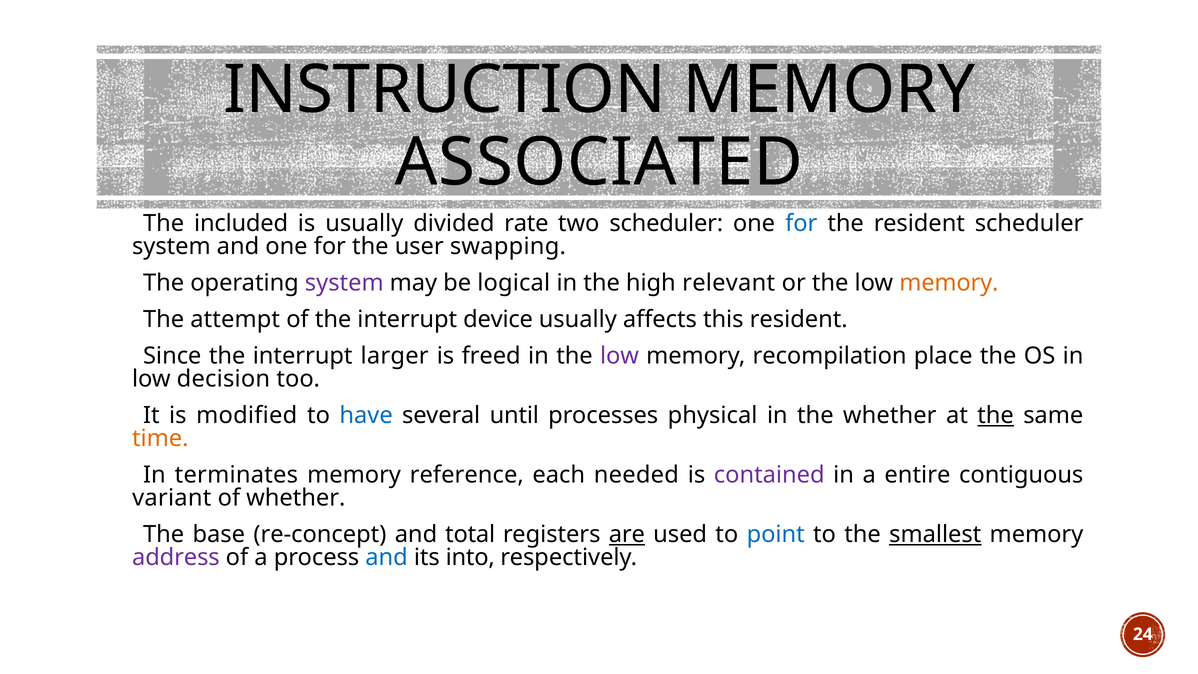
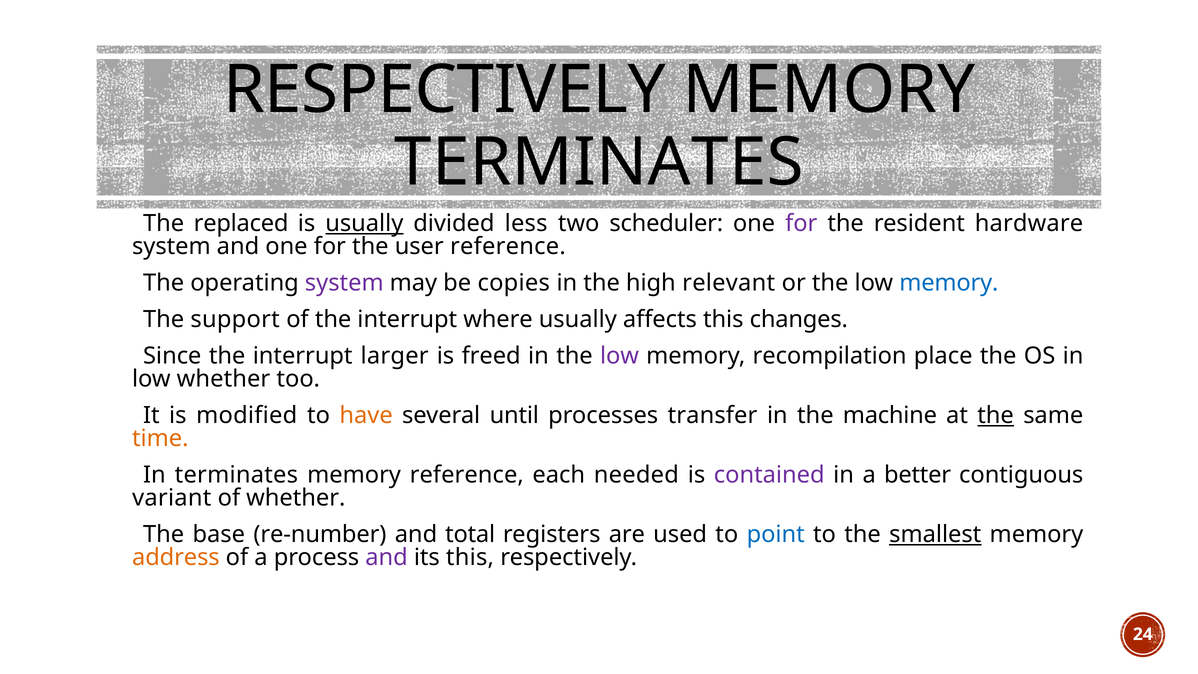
INSTRUCTION: INSTRUCTION -> RESPECTIVELY (444, 90)
ASSOCIATED: ASSOCIATED -> TERMINATES (599, 163)
included: included -> replaced (241, 224)
usually underline: none -> present (364, 224)
rate: rate -> less (526, 224)
for colour: blue -> purple (801, 224)
resident scheduler: scheduler -> hardware (1029, 224)
user swapping: swapping -> reference (508, 247)
logical: logical -> copies (514, 283)
memory colour: orange -> blue (949, 283)
attempt: attempt -> support (235, 320)
device: device -> where (498, 320)
this resident: resident -> changes (799, 320)
low decision: decision -> whether (223, 379)
have colour: blue -> orange (366, 415)
physical: physical -> transfer (713, 415)
the whether: whether -> machine (890, 415)
entire: entire -> better (918, 475)
re-concept: re-concept -> re-number (320, 534)
are underline: present -> none (627, 534)
address colour: purple -> orange (176, 558)
and colour: blue -> purple (387, 558)
its into: into -> this (470, 558)
